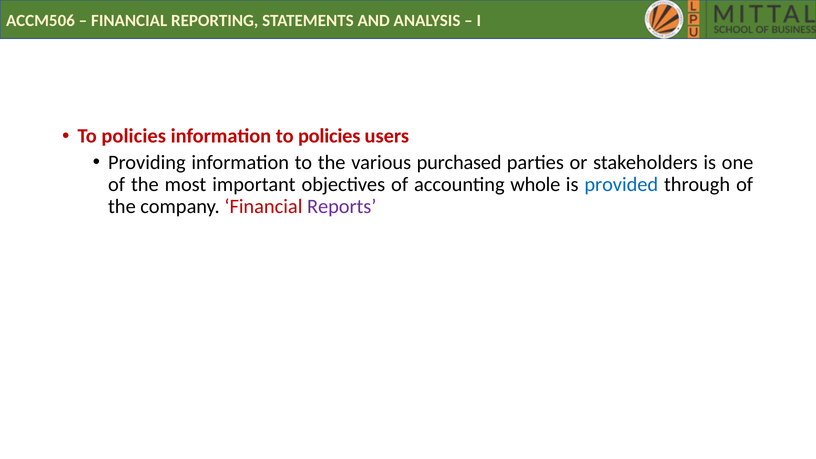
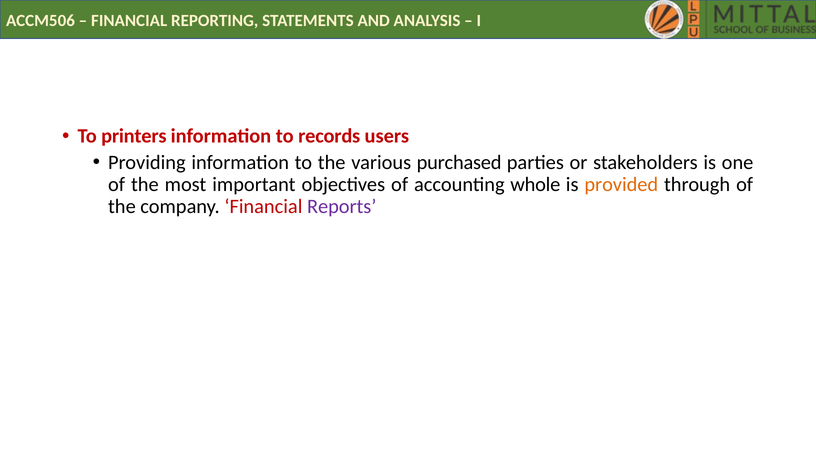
policies: policies -> printers (134, 136)
information to policies: policies -> records (329, 136)
provided colour: blue -> orange (621, 184)
